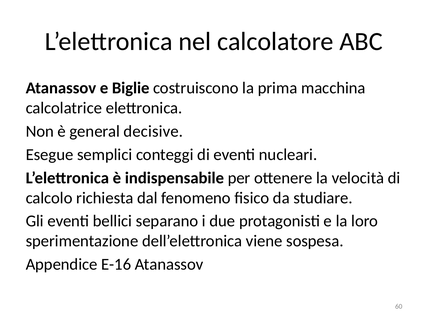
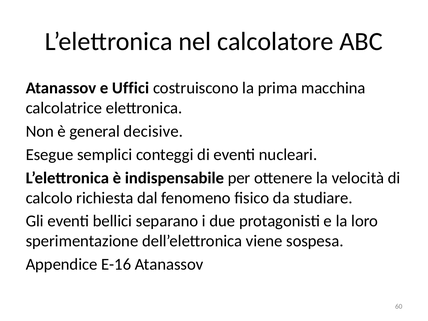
Biglie: Biglie -> Uffici (131, 88)
